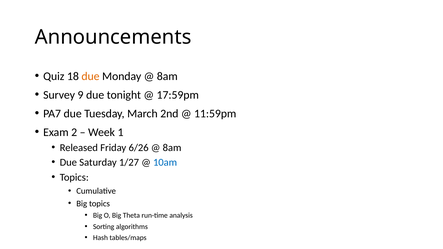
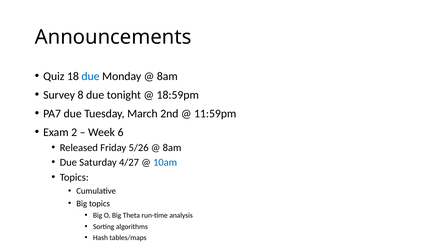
due colour: orange -> blue (91, 76)
9: 9 -> 8 (81, 95)
17:59pm: 17:59pm -> 18:59pm (178, 95)
1: 1 -> 6 (121, 132)
6/26: 6/26 -> 5/26 (139, 148)
1/27: 1/27 -> 4/27 (129, 163)
